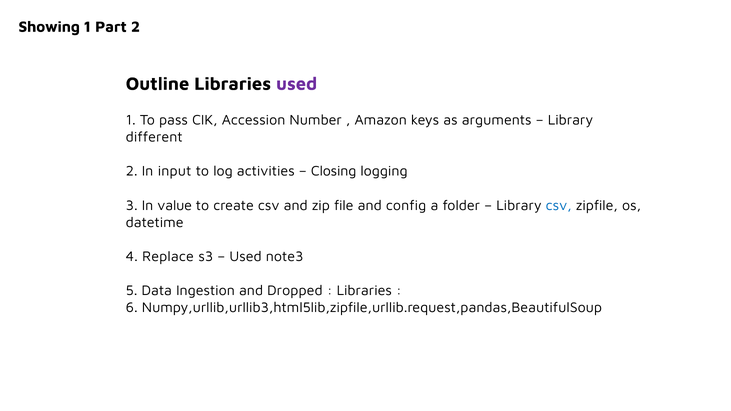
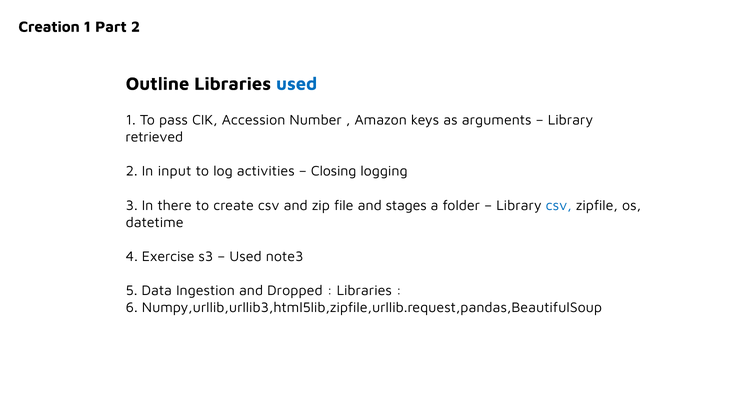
Showing: Showing -> Creation (49, 27)
used colour: purple -> blue (297, 84)
different: different -> retrieved (154, 137)
value: value -> there (175, 205)
config: config -> stages (406, 205)
Replace: Replace -> Exercise (168, 257)
